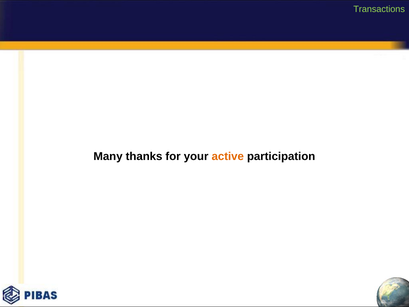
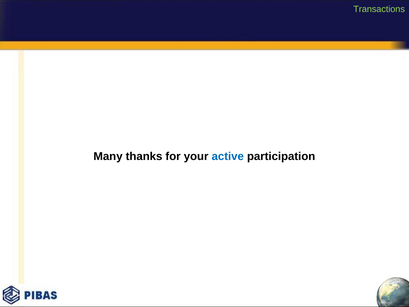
active colour: orange -> blue (228, 156)
